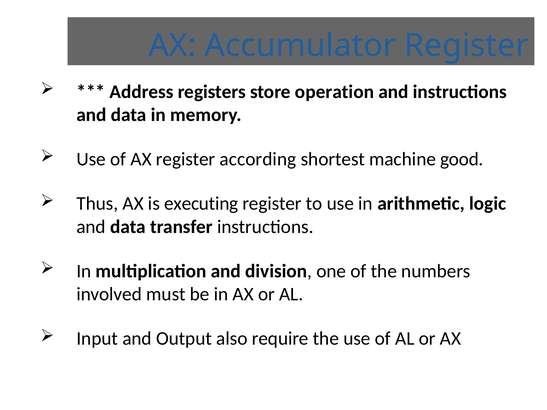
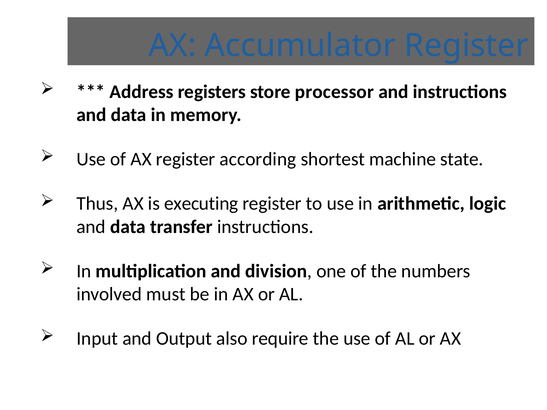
operation: operation -> processor (334, 92)
good: good -> state (462, 159)
